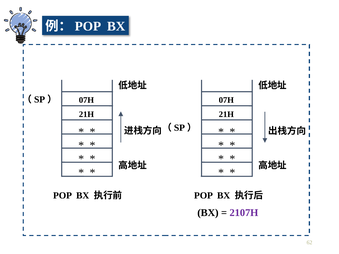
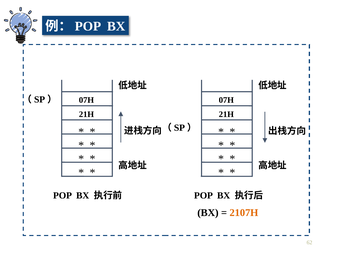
2107H colour: purple -> orange (244, 213)
